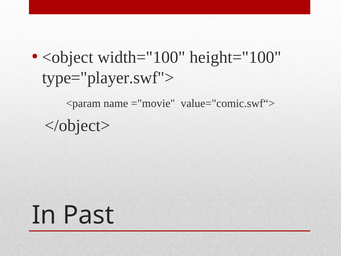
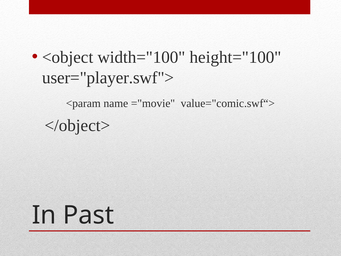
type="player.swf">: type="player.swf"> -> user="player.swf"> (108, 78)
